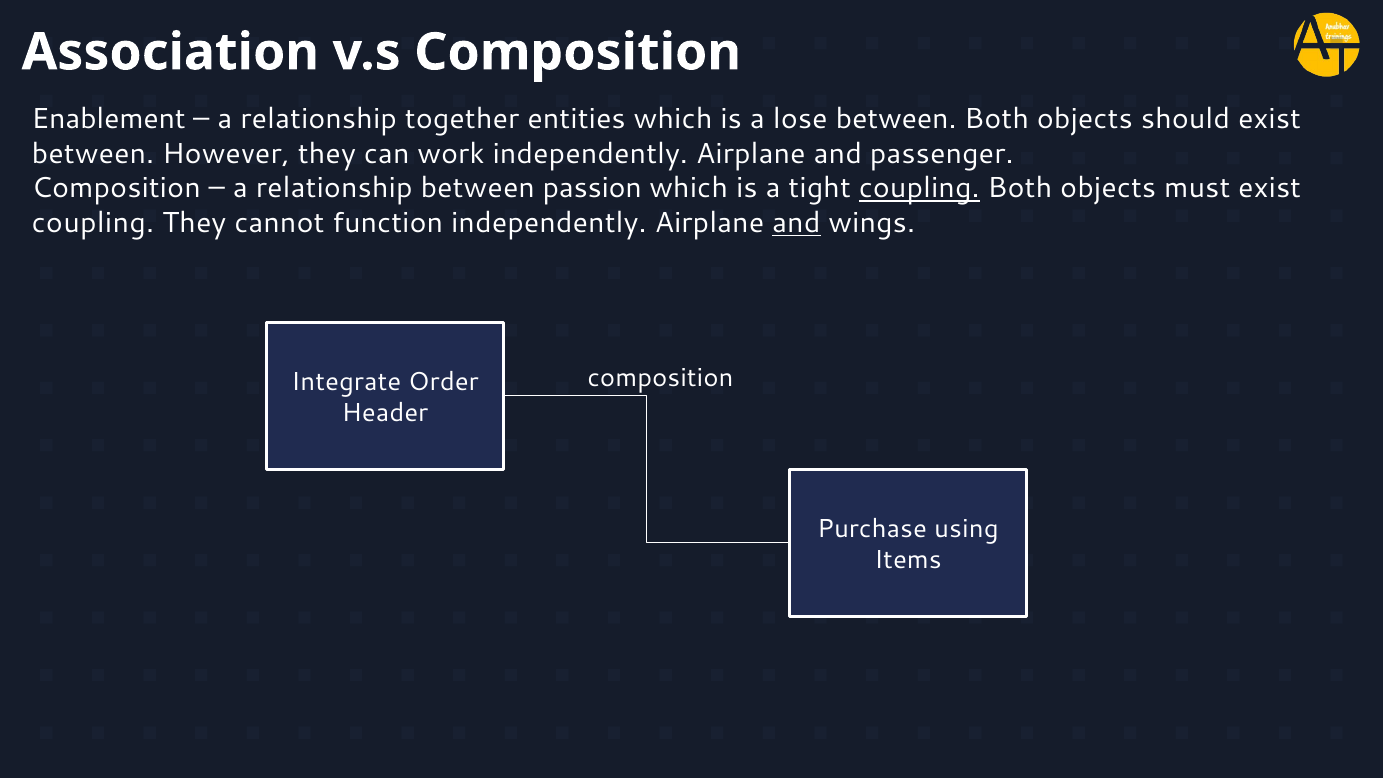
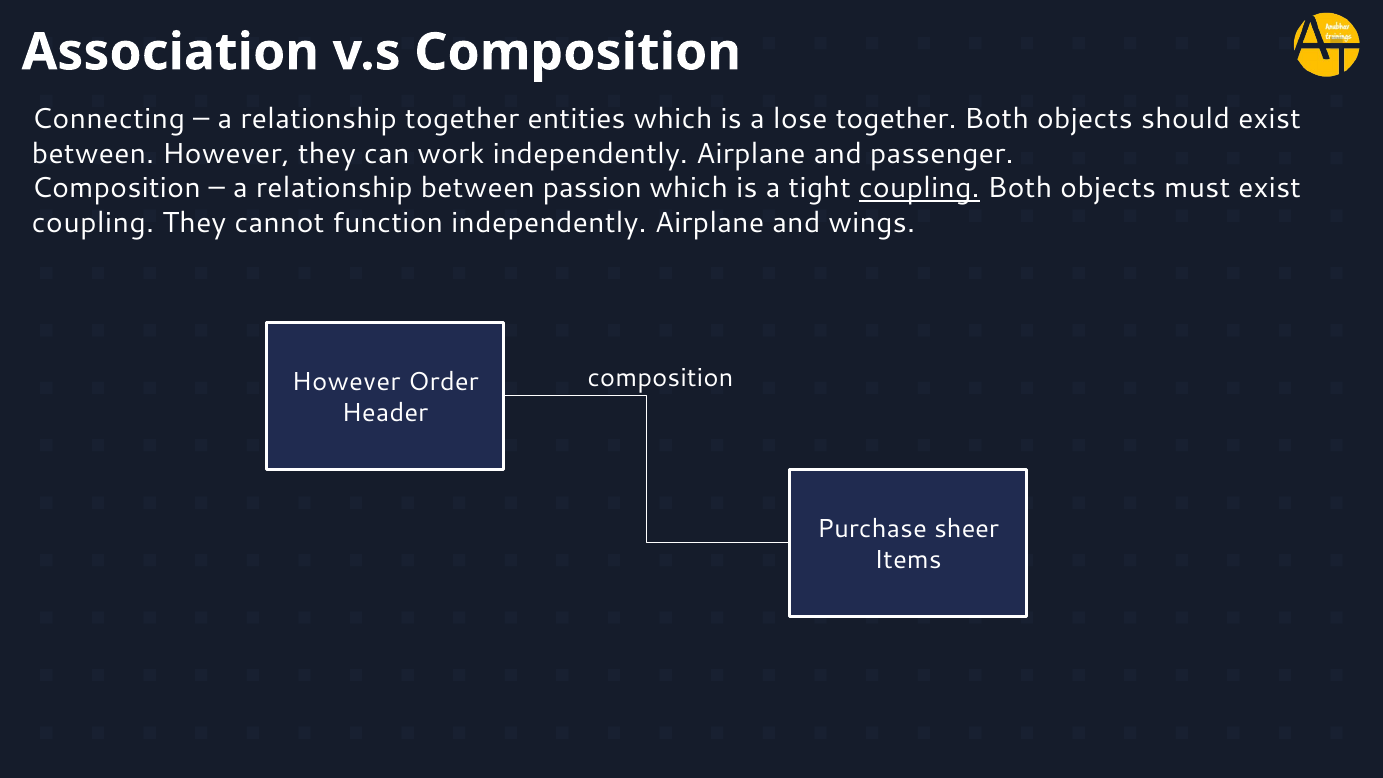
Enablement: Enablement -> Connecting (108, 119)
lose between: between -> together (896, 119)
and underline: present -> none (796, 223)
Integrate: Integrate -> However (346, 382)
using: using -> sheer (967, 529)
